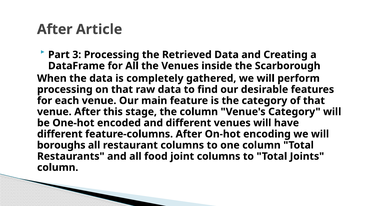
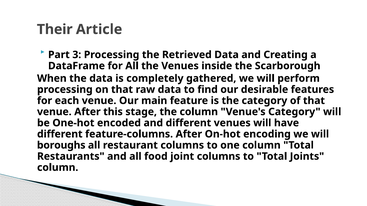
After: After -> Their (55, 29)
